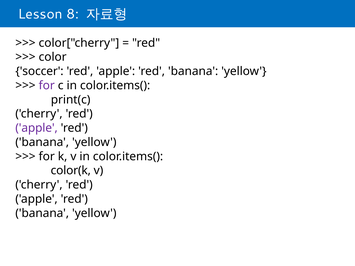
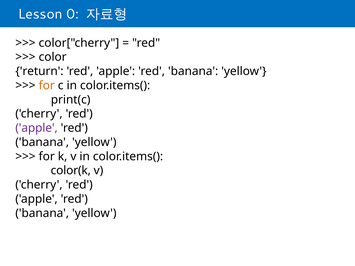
8: 8 -> 0 (73, 14)
soccer: soccer -> return (39, 71)
for colour: purple -> orange (47, 86)
